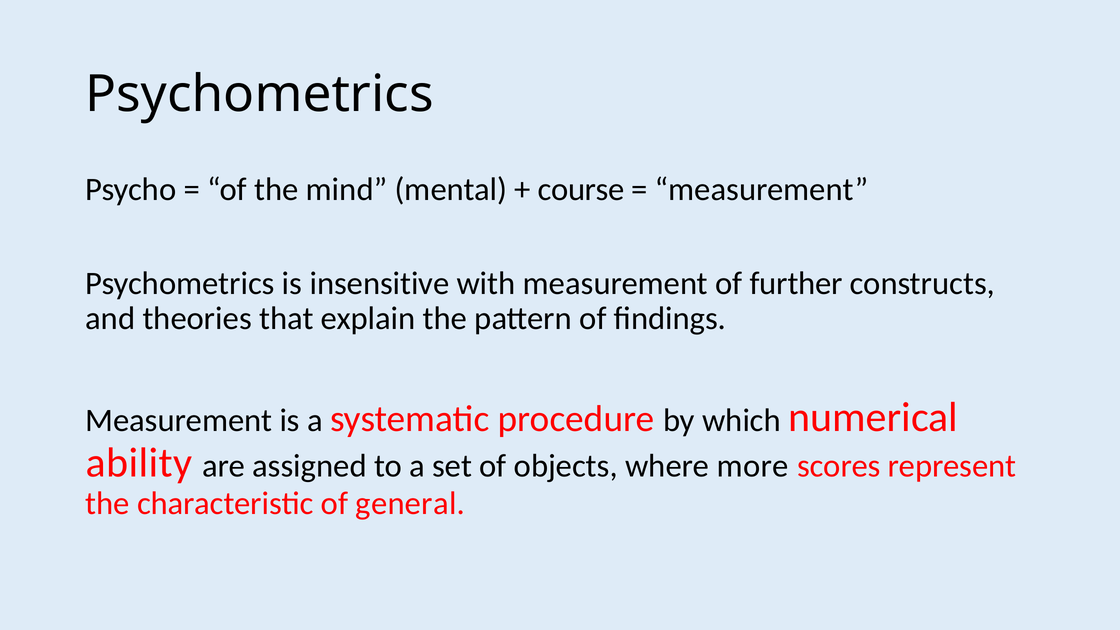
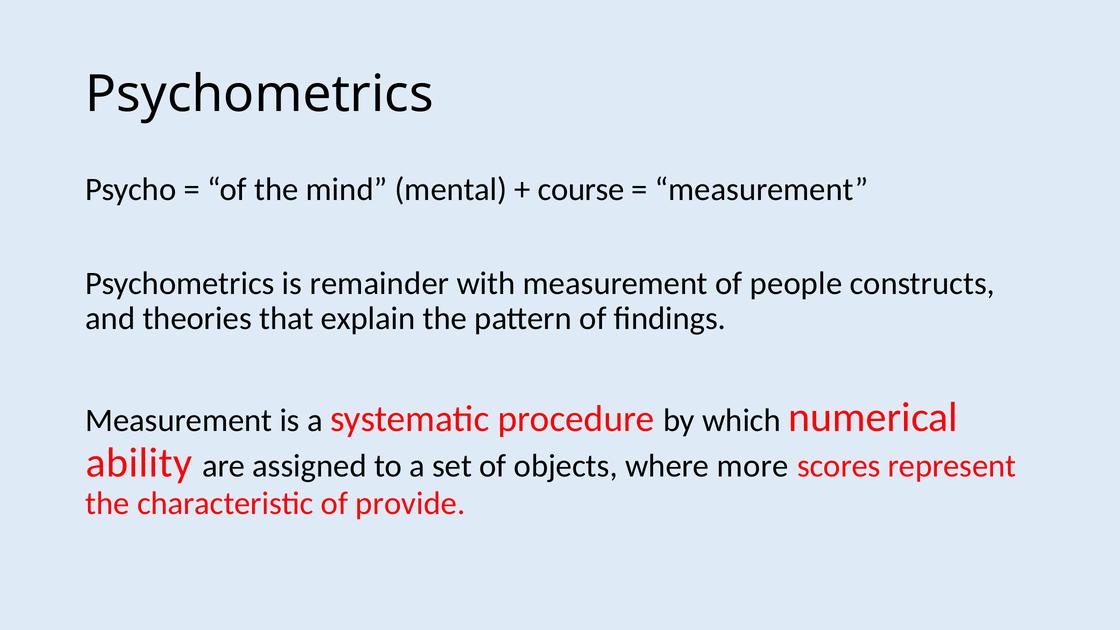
insensitive: insensitive -> remainder (379, 283)
further: further -> people (796, 283)
general: general -> provide (410, 503)
